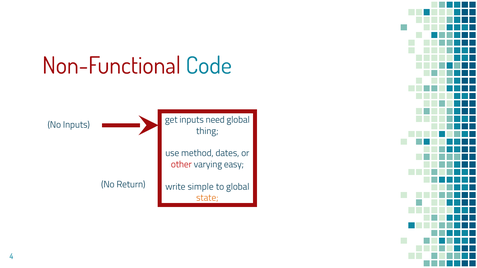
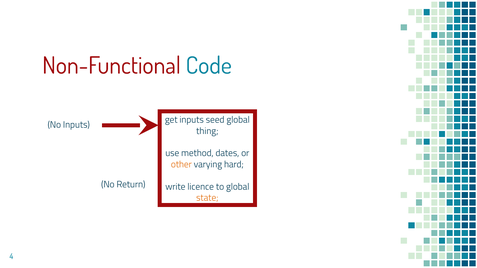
need: need -> seed (215, 120)
other colour: red -> orange (181, 165)
easy: easy -> hard (234, 165)
simple: simple -> licence (201, 187)
